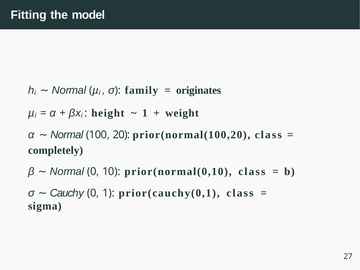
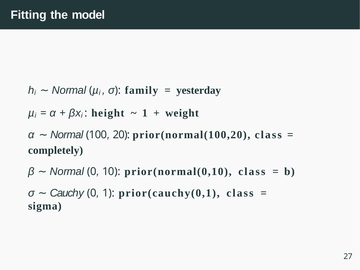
originates: originates -> yesterday (199, 90)
